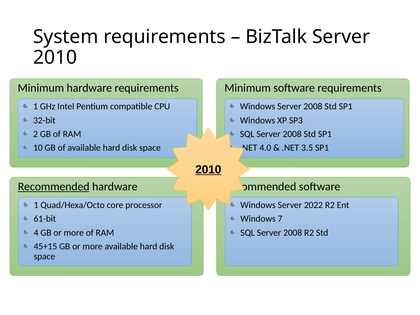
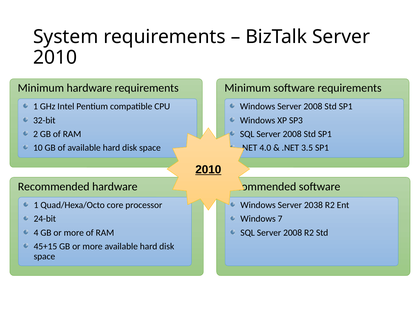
Recommended underline: present -> none (54, 187)
2022: 2022 -> 2038 (313, 205)
61-bit: 61-bit -> 24-bit (45, 219)
